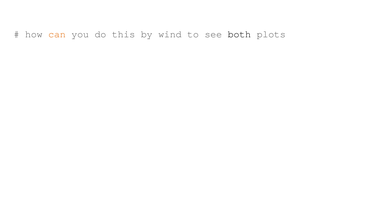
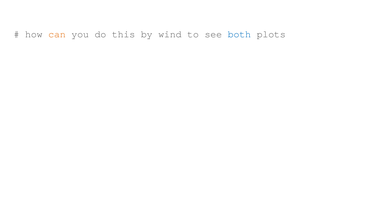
both colour: black -> blue (239, 34)
